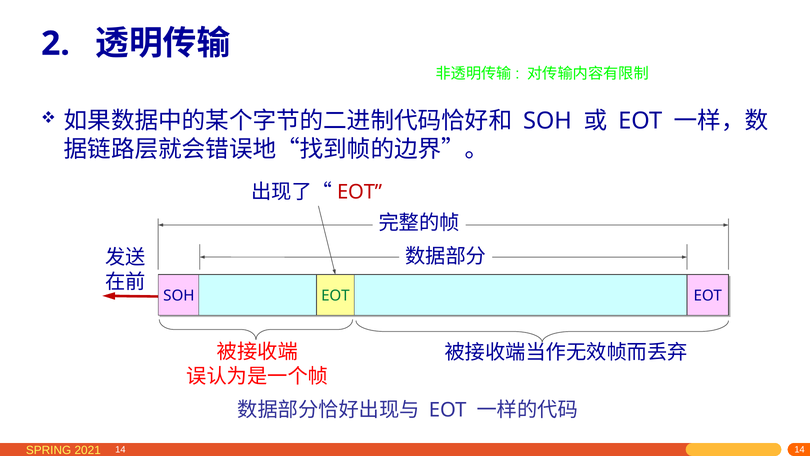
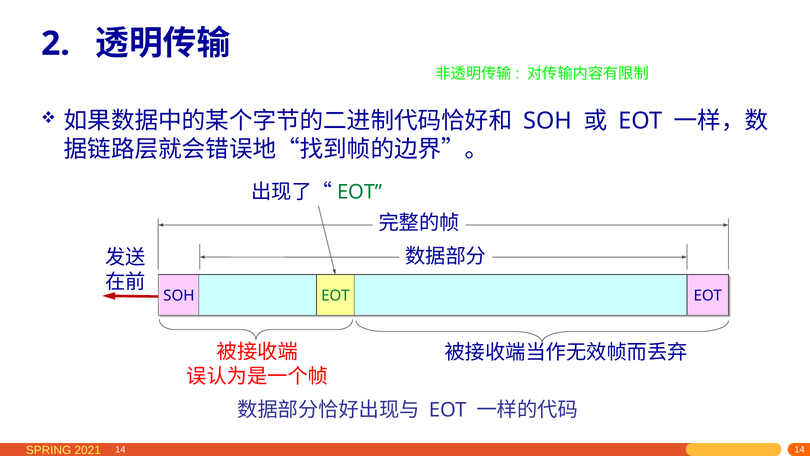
EOT colour: red -> green (360, 192)
